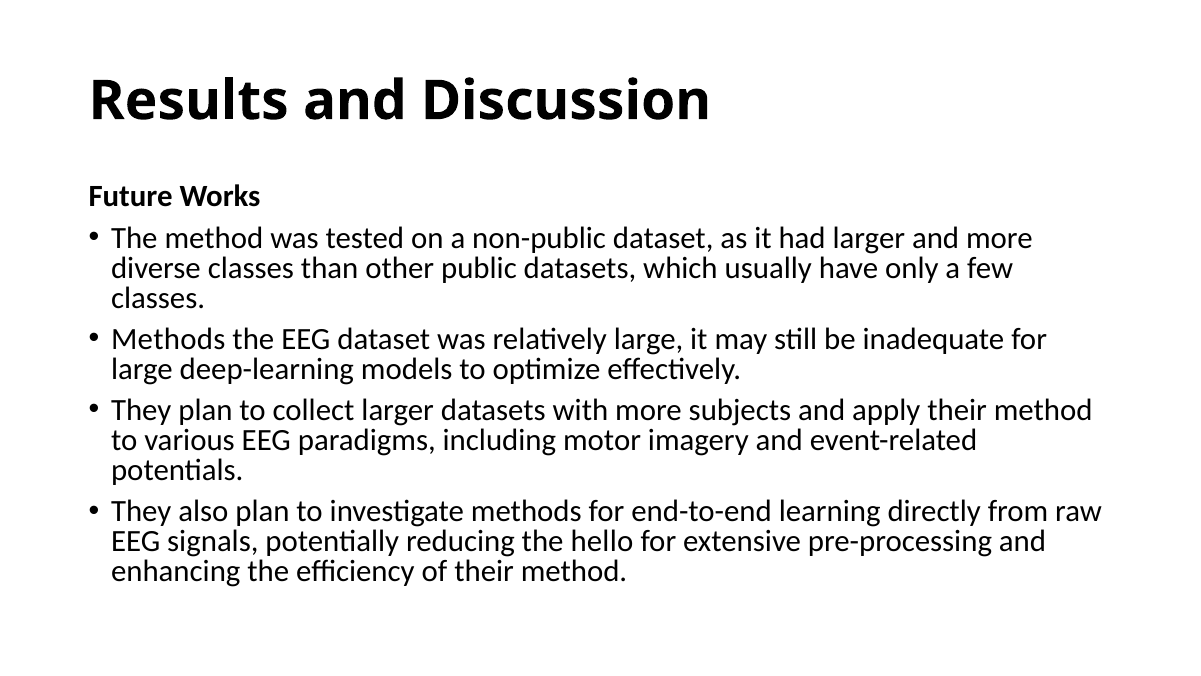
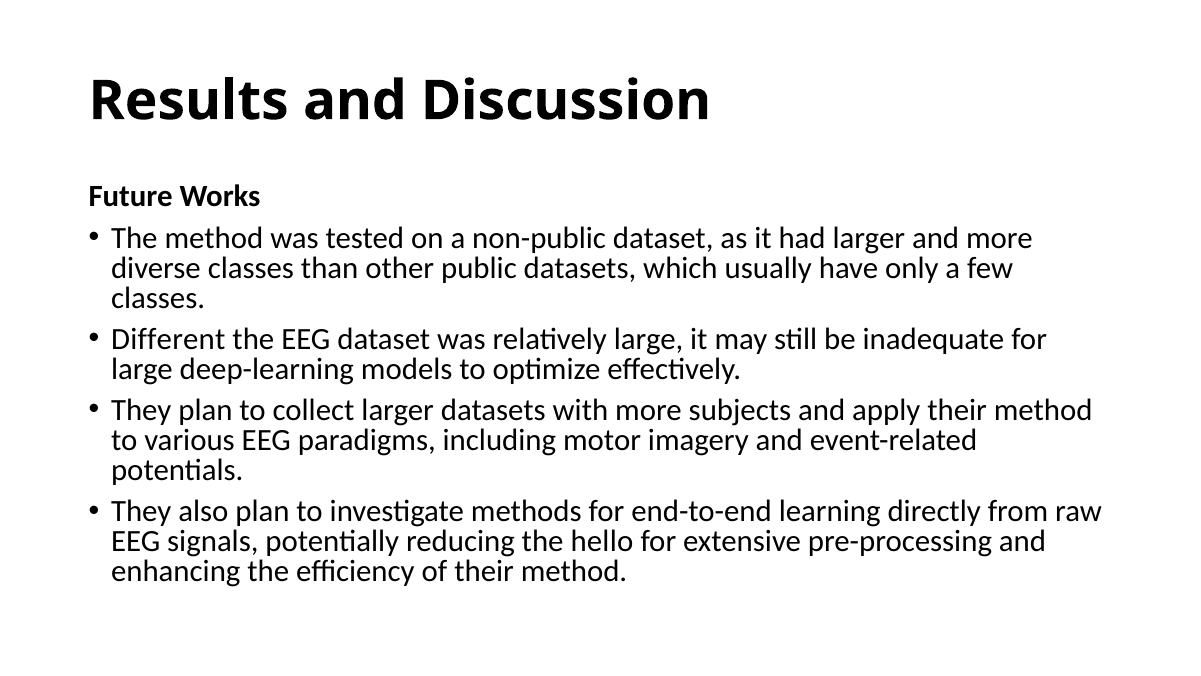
Methods: Methods -> Different (168, 339)
